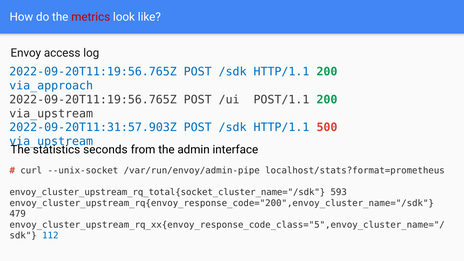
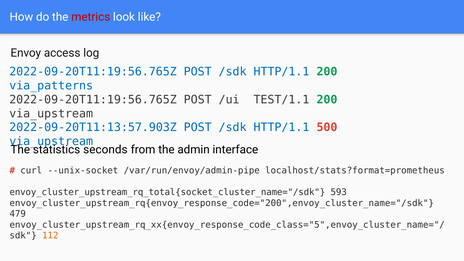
via_approach: via_approach -> via_patterns (51, 86)
POST/1.1: POST/1.1 -> TEST/1.1 (281, 100)
2022-09-20T11:31:57.903Z: 2022-09-20T11:31:57.903Z -> 2022-09-20T11:13:57.903Z (93, 127)
112 colour: blue -> orange (50, 236)
